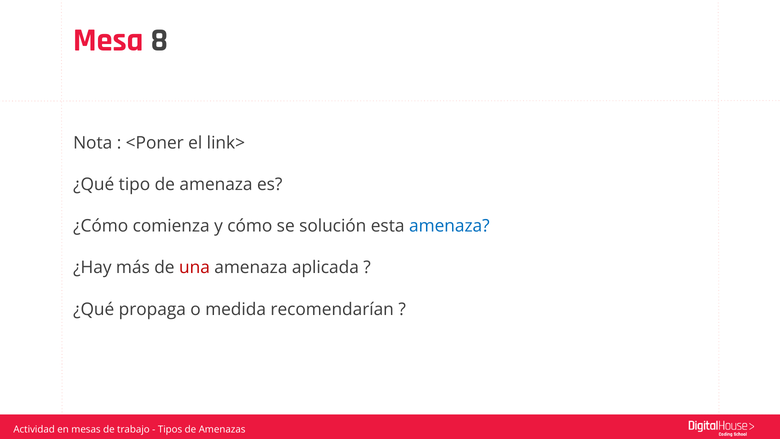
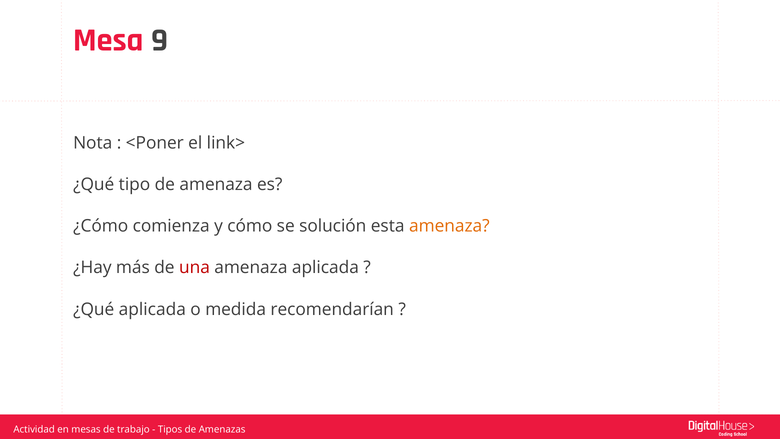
8: 8 -> 9 (160, 40)
amenaza colour: blue -> orange (449, 226)
¿Qué propaga: propaga -> aplicada (152, 309)
